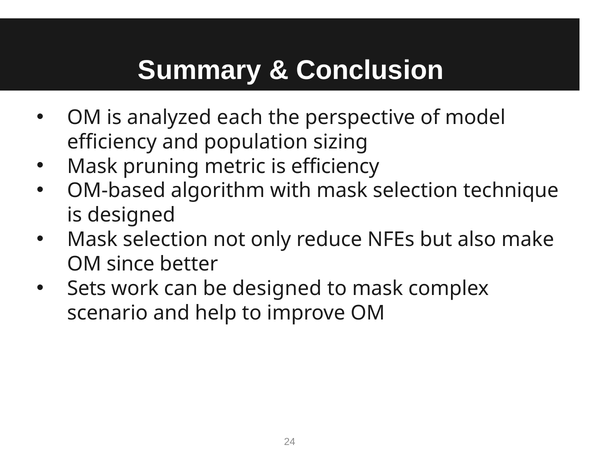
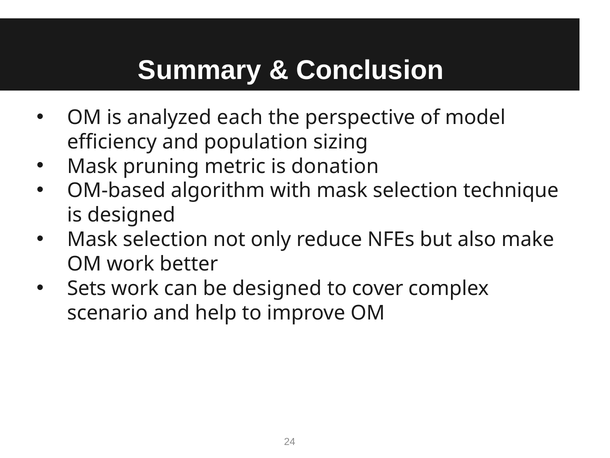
is efficiency: efficiency -> donation (335, 166)
OM since: since -> work (130, 264)
to mask: mask -> cover (378, 288)
